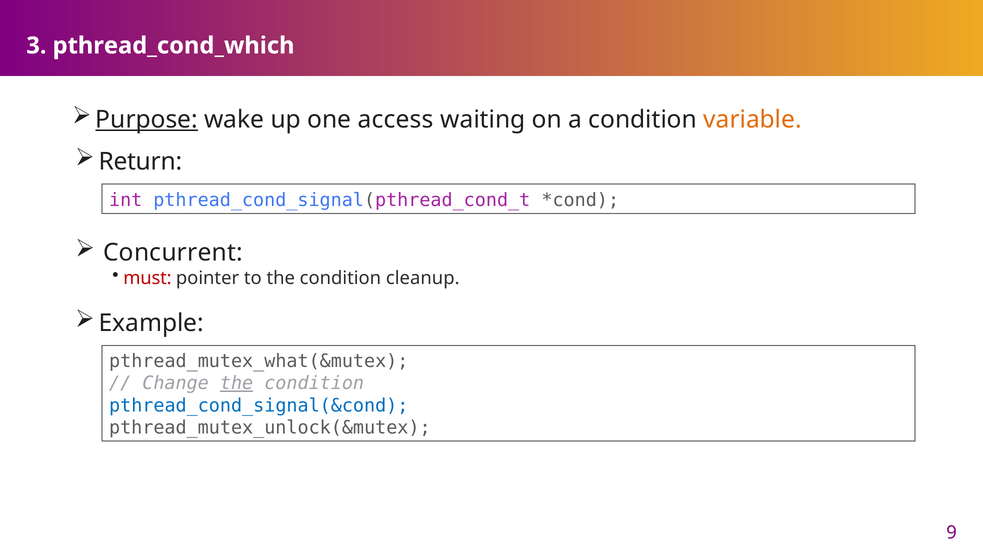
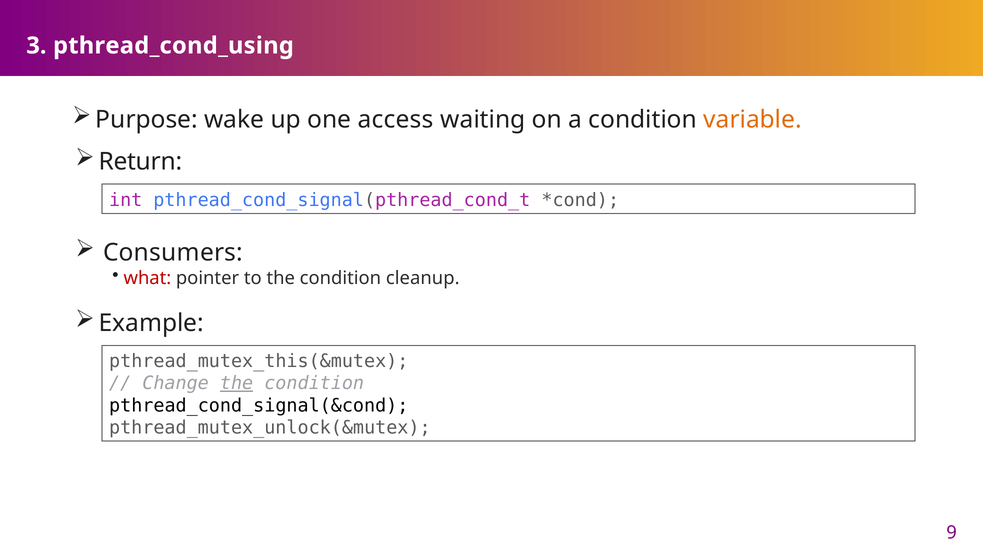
pthread_cond_which: pthread_cond_which -> pthread_cond_using (173, 46)
Purpose underline: present -> none (147, 120)
Concurrent: Concurrent -> Consumers (173, 253)
must: must -> what (147, 278)
pthread_mutex_what(&mutex: pthread_mutex_what(&mutex -> pthread_mutex_this(&mutex (259, 361)
pthread_cond_signal(&cond colour: blue -> black (259, 405)
